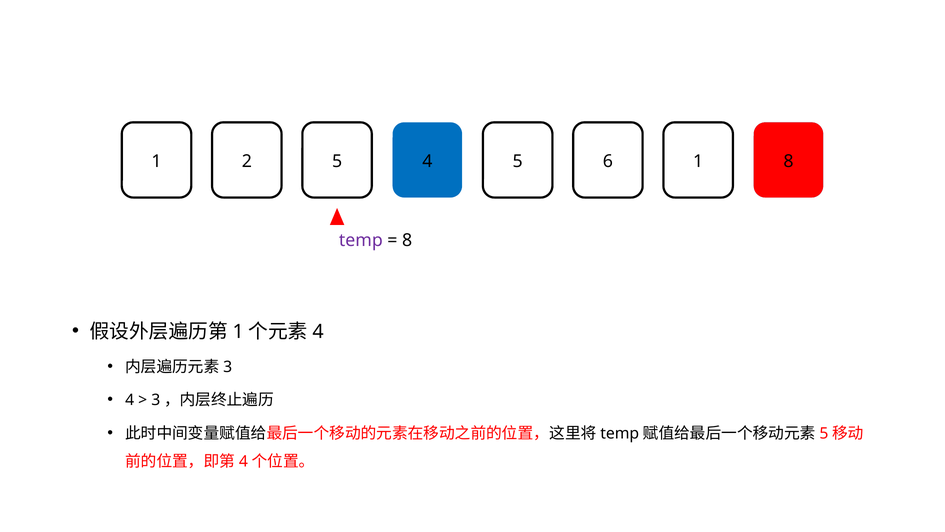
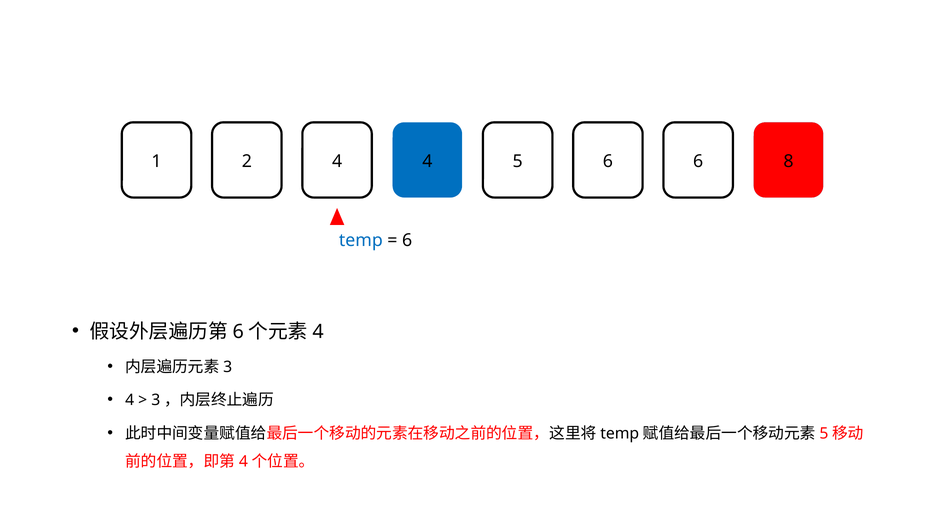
2 5: 5 -> 4 (337, 161)
1 5 1: 1 -> 6 (698, 161)
temp colour: purple -> blue (361, 240)
8: 8 -> 6 (407, 240)
1: 1 -> 6 (238, 331)
